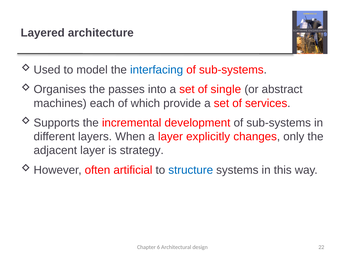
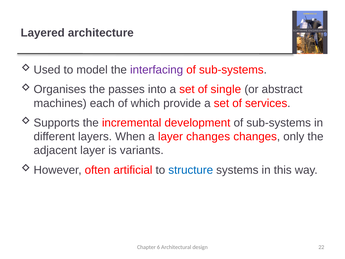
interfacing colour: blue -> purple (157, 70)
layer explicitly: explicitly -> changes (208, 136)
strategy: strategy -> variants (142, 150)
